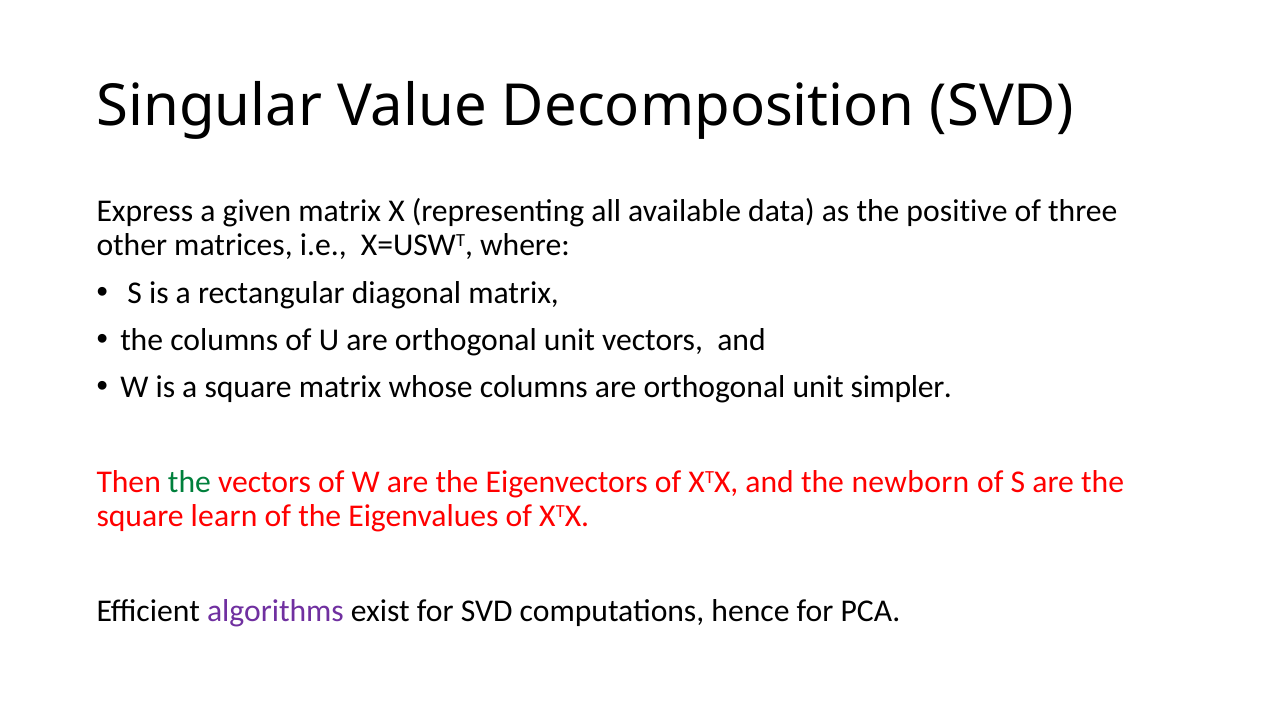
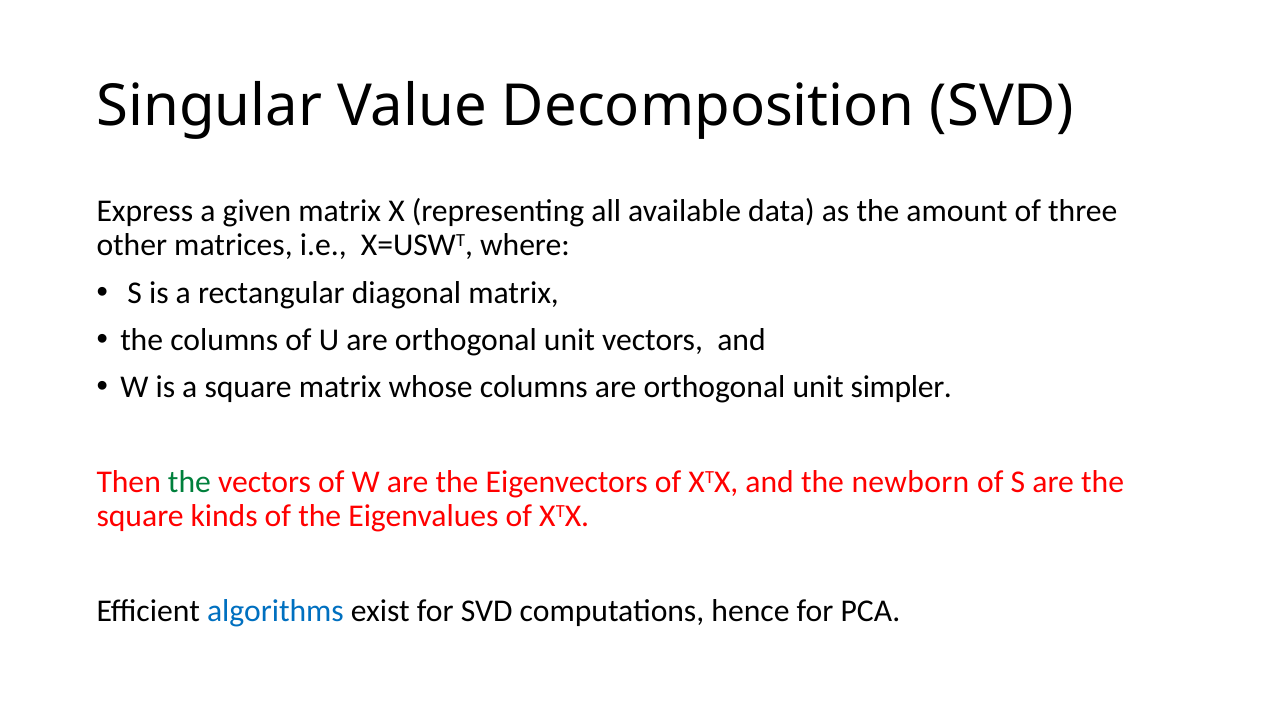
positive: positive -> amount (957, 211)
learn: learn -> kinds (224, 516)
algorithms colour: purple -> blue (275, 611)
